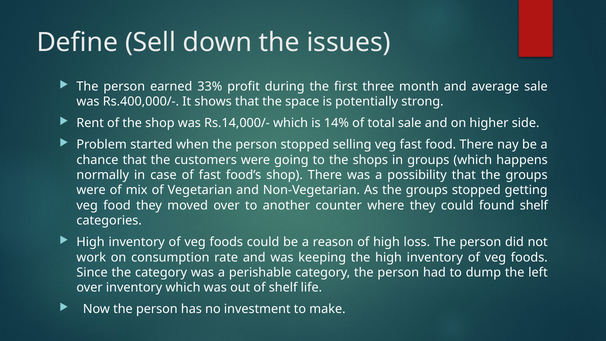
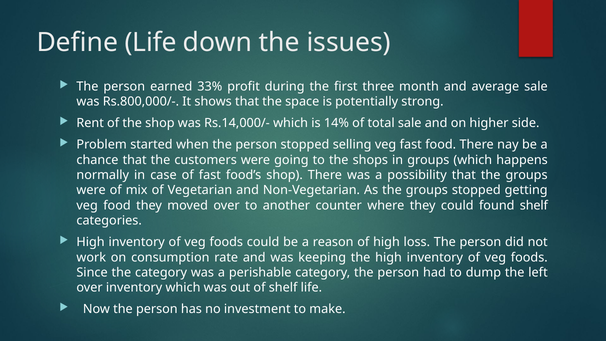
Define Sell: Sell -> Life (151, 43)
Rs.400,000/-: Rs.400,000/- -> Rs.800,000/- (141, 102)
